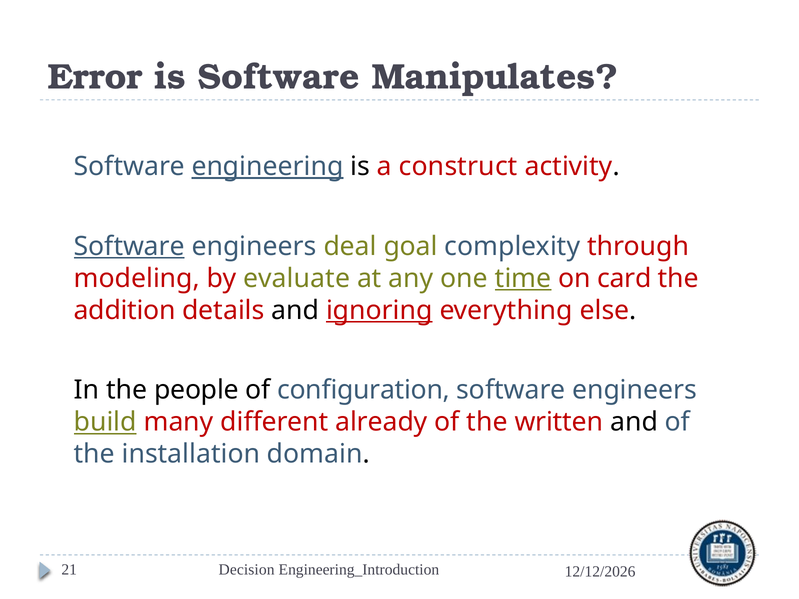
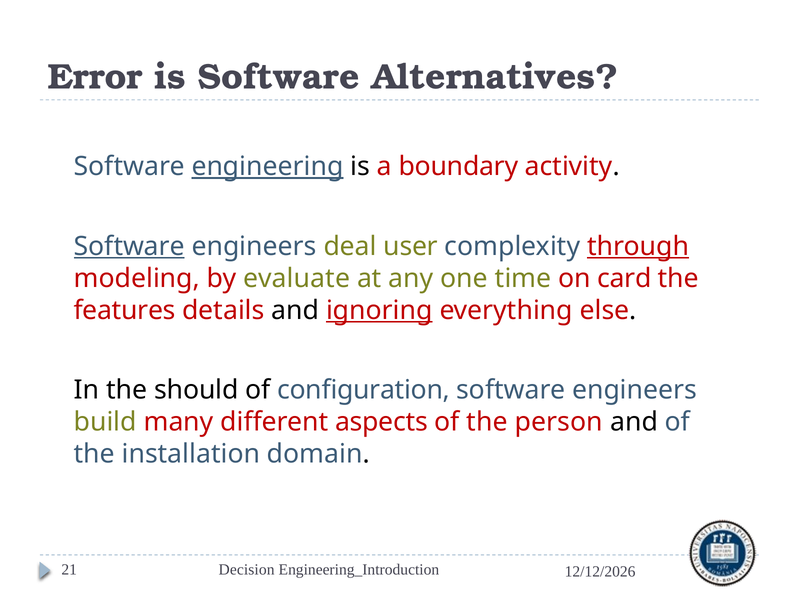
Manipulates: Manipulates -> Alternatives (495, 77)
construct: construct -> boundary (458, 167)
goal: goal -> user (411, 247)
through underline: none -> present (638, 247)
time underline: present -> none (523, 278)
addition: addition -> features (125, 310)
people: people -> should (196, 390)
build underline: present -> none (105, 422)
already: already -> aspects (381, 422)
written: written -> person (559, 422)
